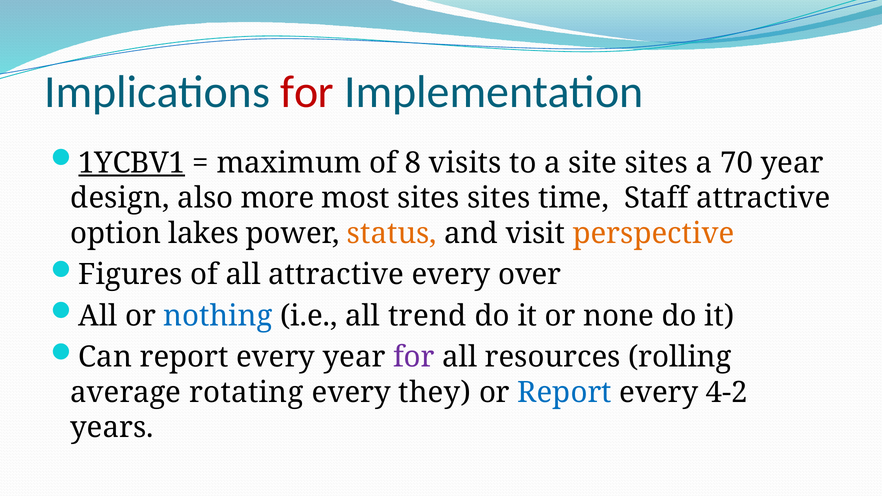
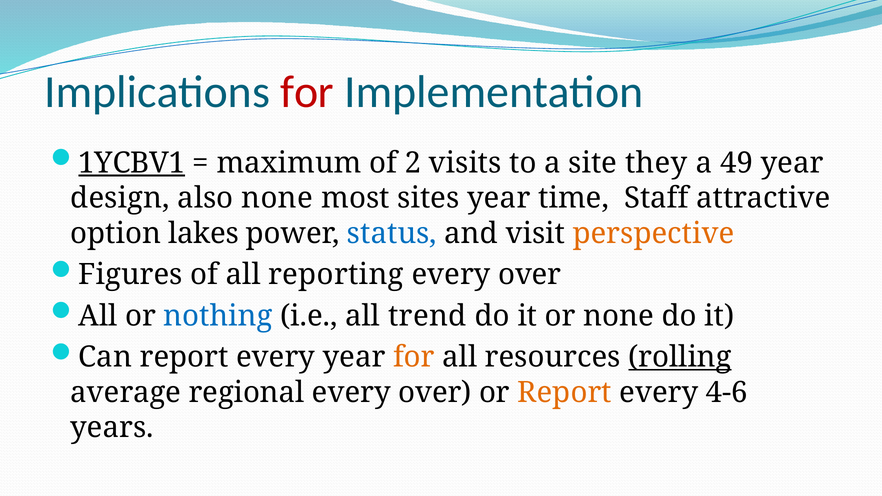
8: 8 -> 2 (413, 163)
site sites: sites -> they (656, 163)
70: 70 -> 49 (737, 163)
also more: more -> none (277, 198)
sites sites: sites -> year (499, 198)
status colour: orange -> blue (392, 234)
all attractive: attractive -> reporting (336, 275)
for colour: purple -> orange (414, 357)
rolling underline: none -> present (680, 357)
rotating: rotating -> regional (246, 393)
they: they -> over (435, 393)
Report colour: blue -> orange (565, 393)
4-2: 4-2 -> 4-6 (727, 393)
